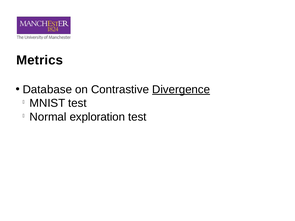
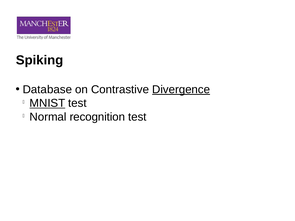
Metrics: Metrics -> Spiking (40, 60)
MNIST underline: none -> present (47, 103)
exploration: exploration -> recognition (97, 117)
